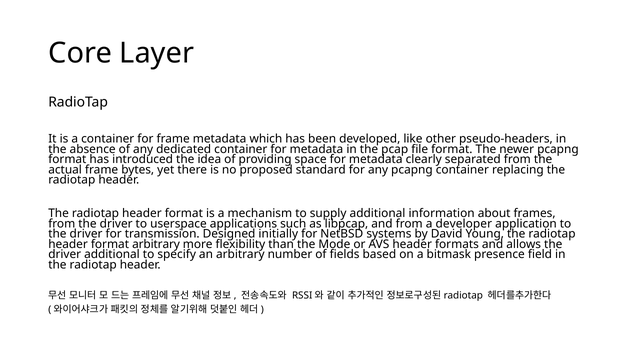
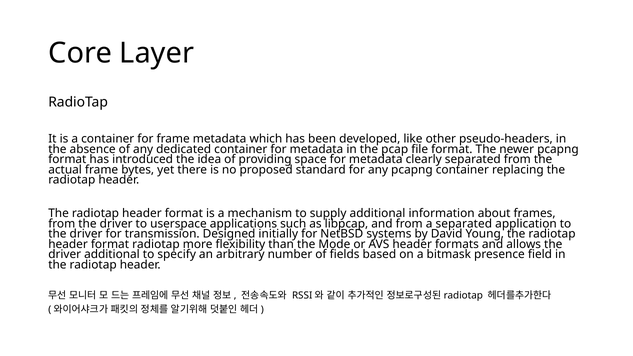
a developer: developer -> separated (464, 224)
format arbitrary: arbitrary -> radiotap (156, 244)
